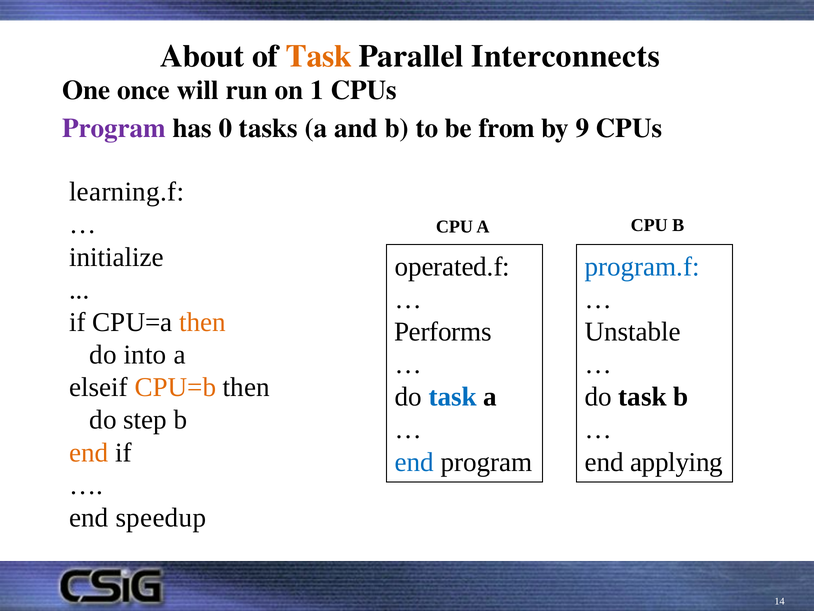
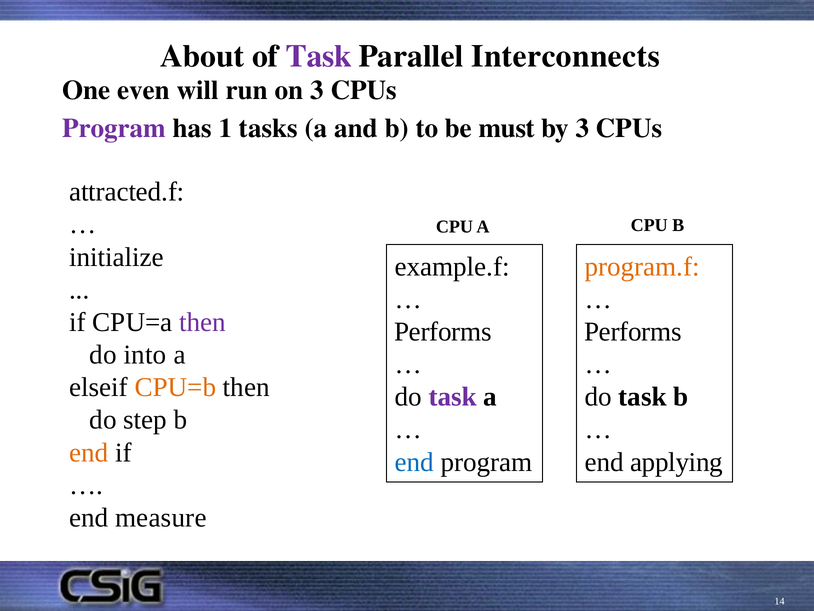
Task colour: orange -> purple (319, 56)
once: once -> even (144, 90)
on 1: 1 -> 3 (317, 90)
0: 0 -> 1 (225, 128)
from: from -> must (507, 128)
by 9: 9 -> 3 (582, 128)
learning.f: learning.f -> attracted.f (127, 192)
operated.f: operated.f -> example.f (452, 266)
program.f colour: blue -> orange (642, 266)
then colour: orange -> purple (203, 322)
Unstable: Unstable -> Performs (633, 331)
task colour: blue -> purple (453, 397)
speedup: speedup -> measure (161, 517)
